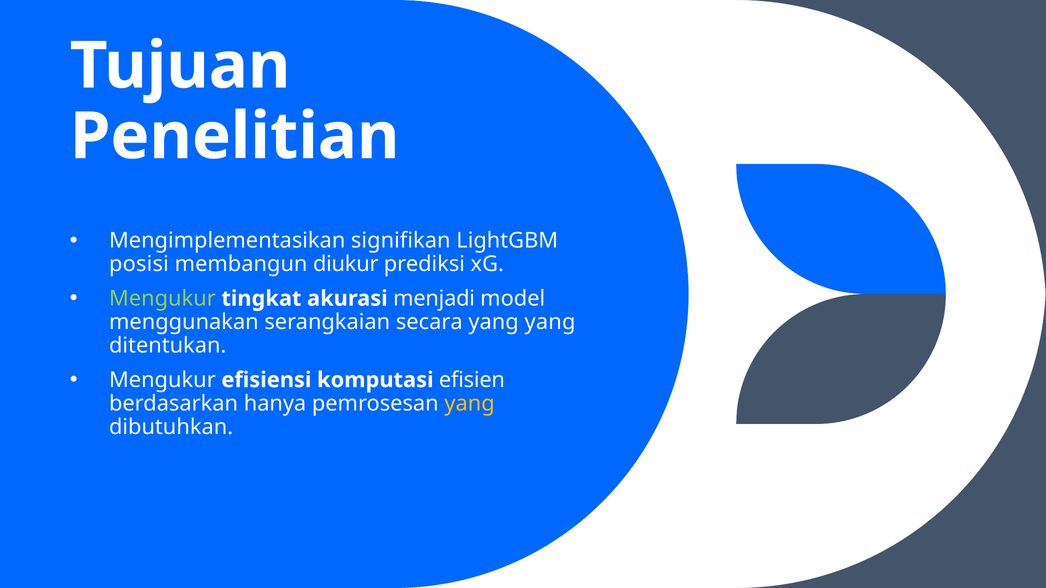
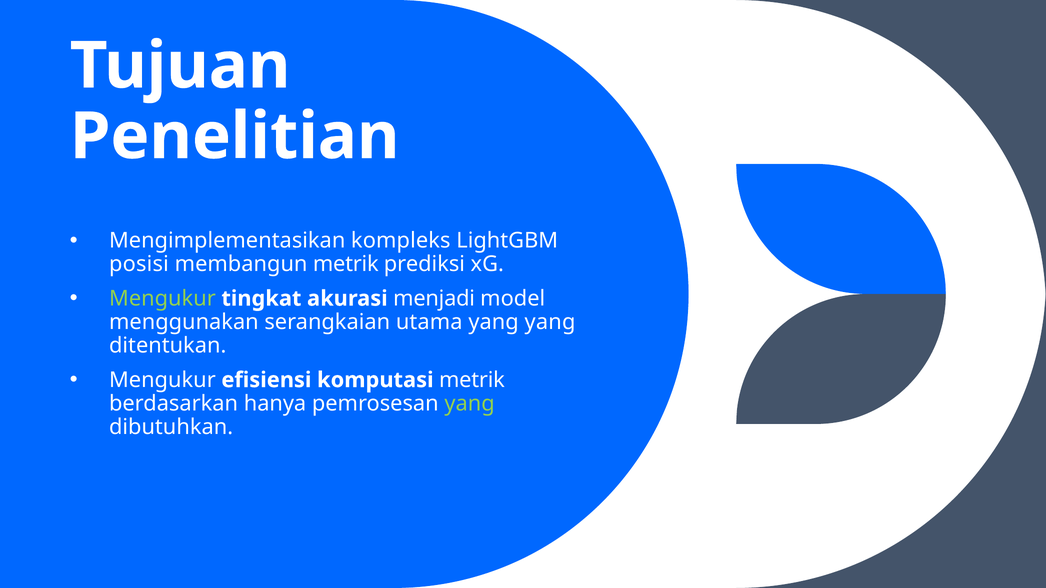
signifikan: signifikan -> kompleks (401, 241)
membangun diukur: diukur -> metrik (346, 264)
secara: secara -> utama (429, 322)
komputasi efisien: efisien -> metrik (472, 380)
yang colour: yellow -> light green (470, 404)
